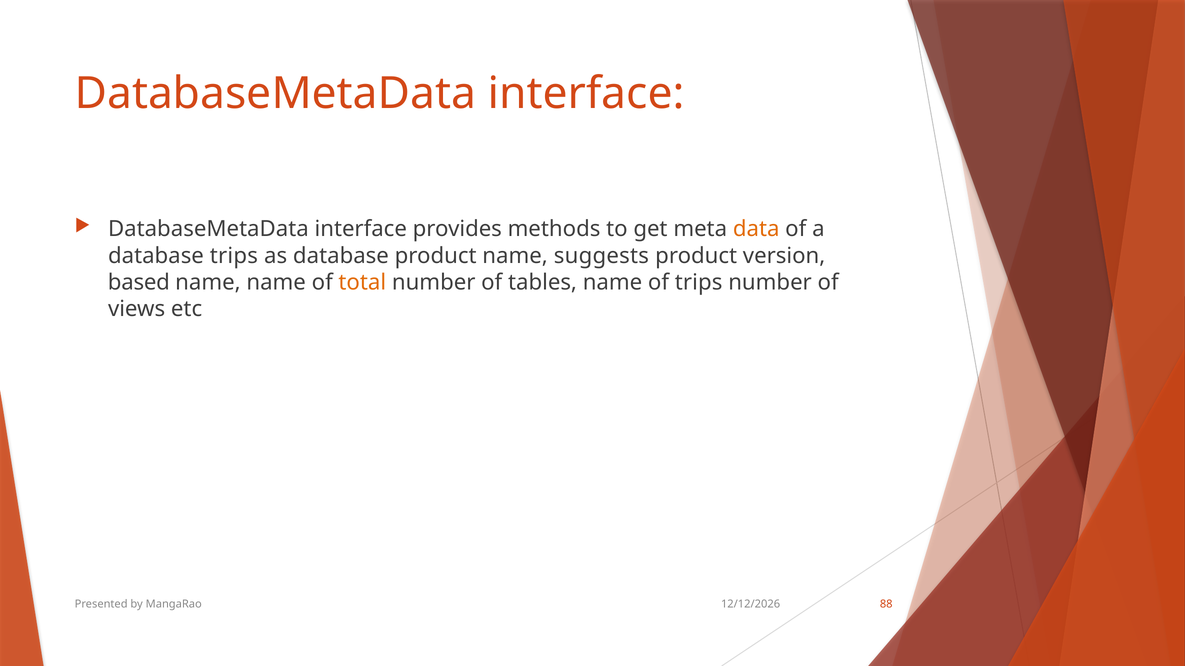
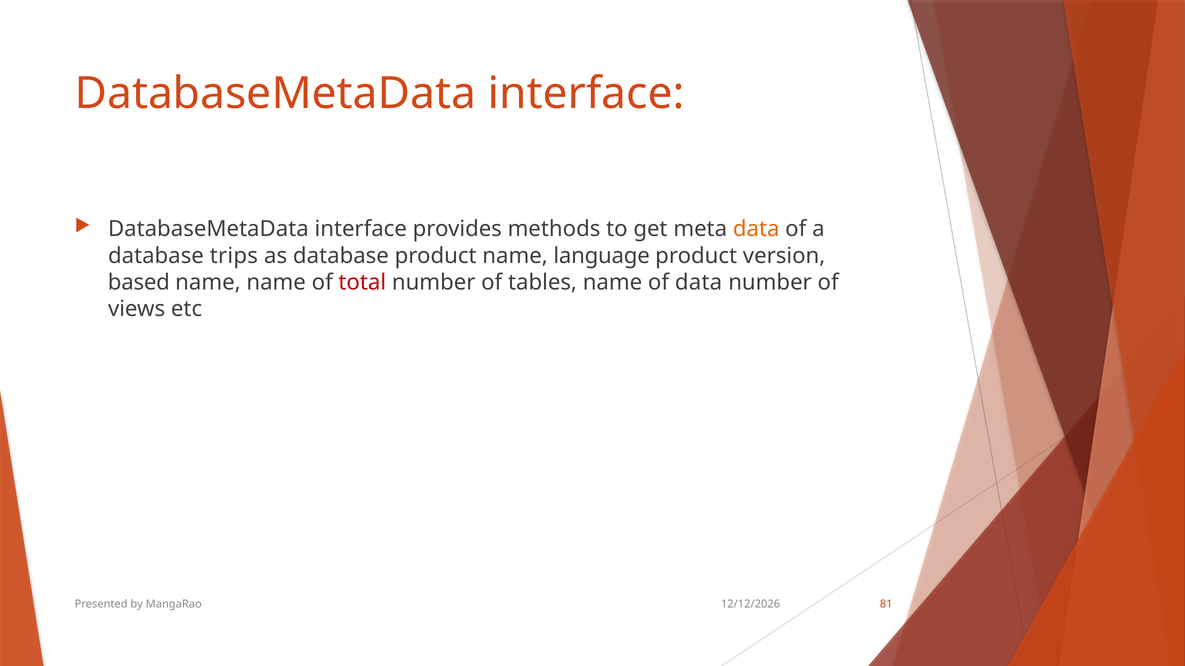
suggests: suggests -> language (602, 256)
total colour: orange -> red (362, 283)
of trips: trips -> data (699, 283)
88: 88 -> 81 (886, 605)
